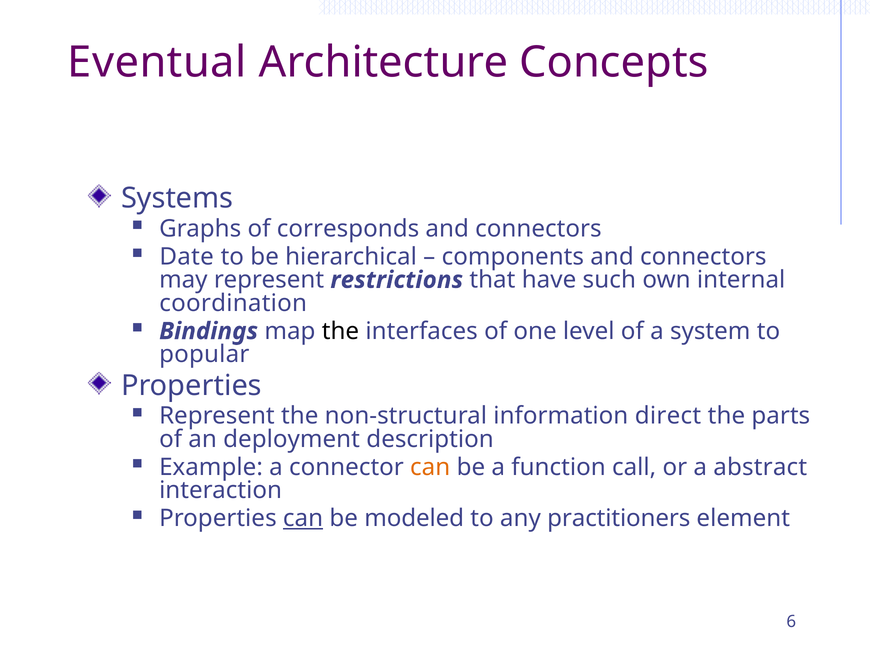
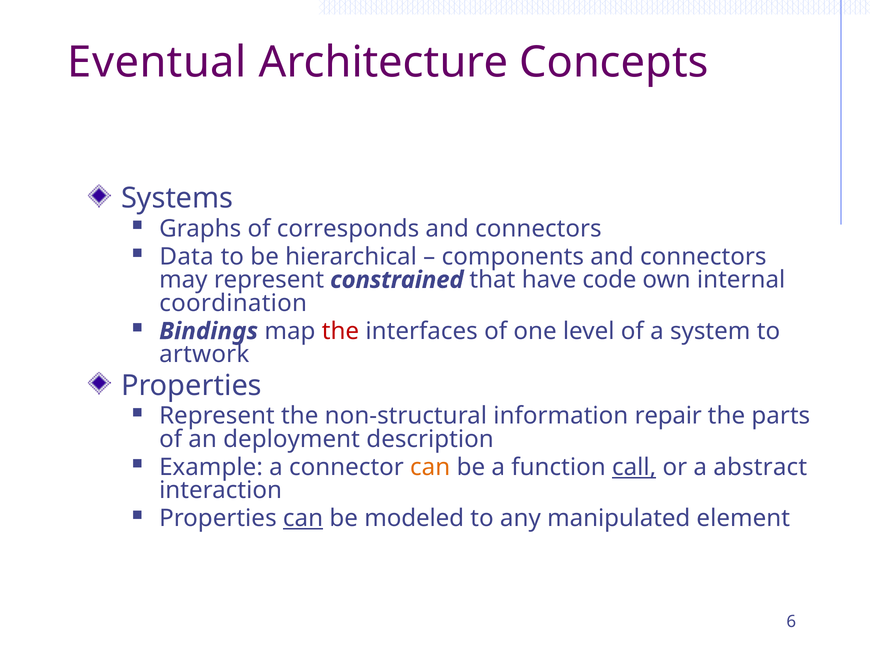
Date: Date -> Data (187, 257)
restrictions: restrictions -> constrained (397, 280)
such: such -> code (609, 280)
the colour: black -> red (340, 331)
popular: popular -> artwork (204, 355)
direct: direct -> repair (668, 416)
call underline: none -> present (634, 468)
practitioners: practitioners -> manipulated (619, 519)
